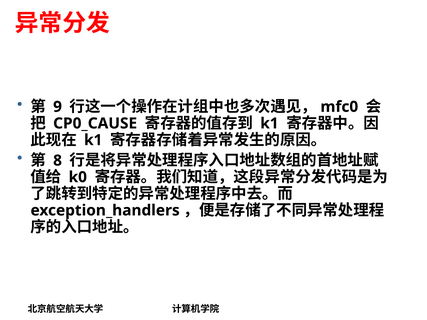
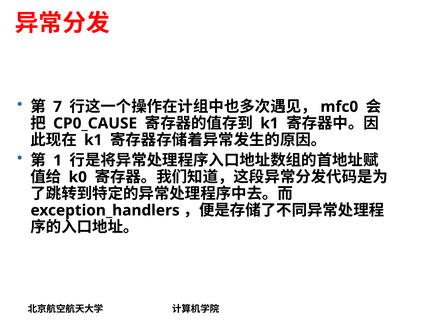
9: 9 -> 7 (58, 107)
8: 8 -> 1 (58, 161)
